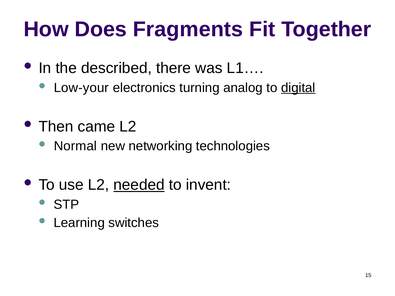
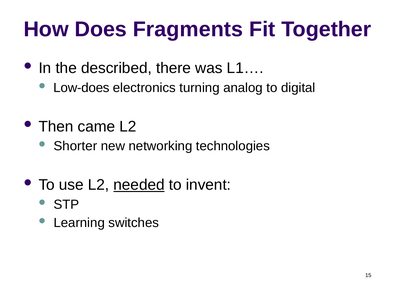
Low-your: Low-your -> Low-does (81, 88)
digital underline: present -> none (298, 88)
Normal: Normal -> Shorter (75, 146)
